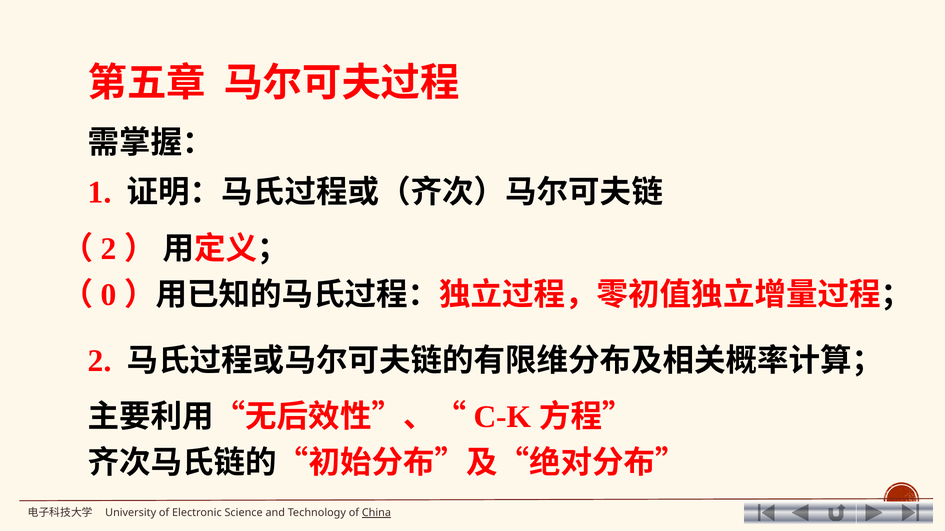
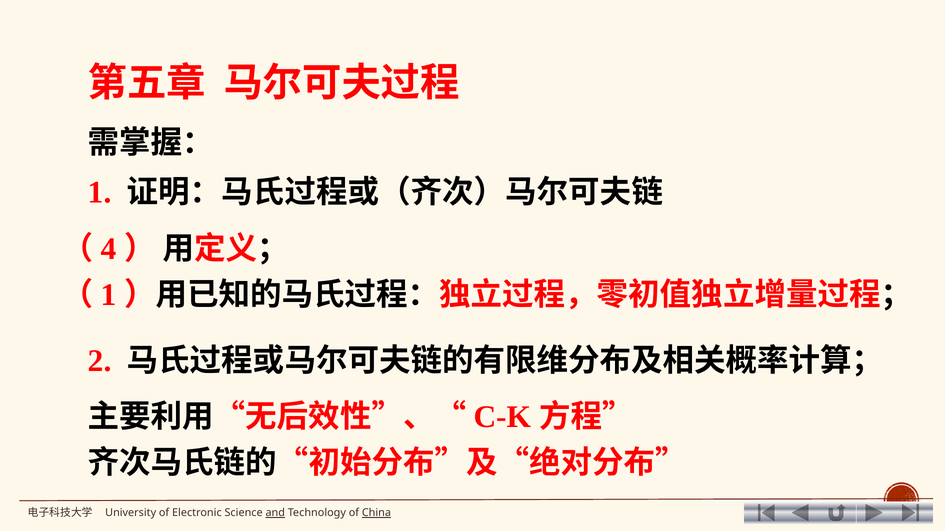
2: 2 -> 4 (109, 249)
0: 0 -> 1 (109, 295)
and underline: none -> present (275, 513)
